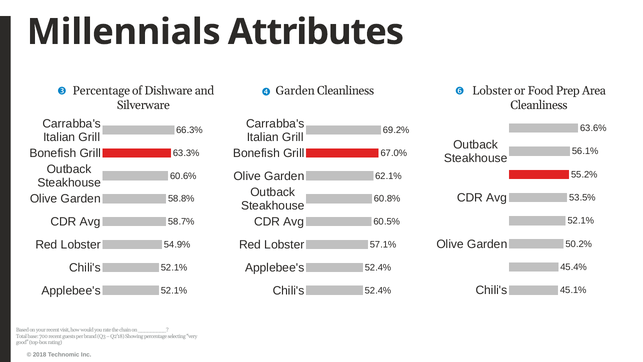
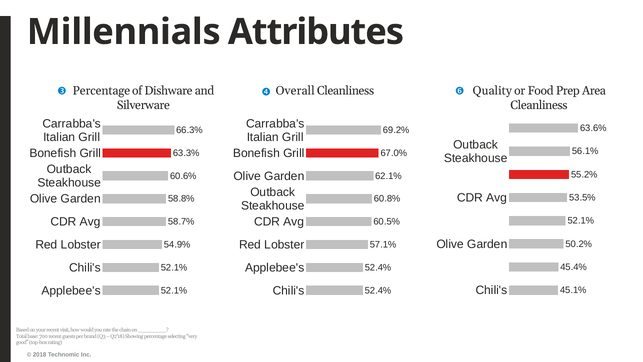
Garden: Garden -> Overall (295, 91)
Cleanliness Lobster: Lobster -> Quality (492, 91)
